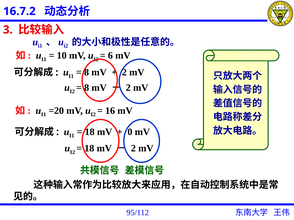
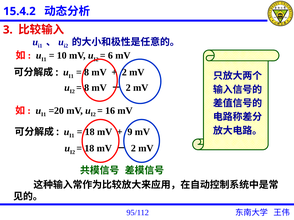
16.7.2: 16.7.2 -> 15.4.2 (19, 11)
0: 0 -> 9 (130, 132)
